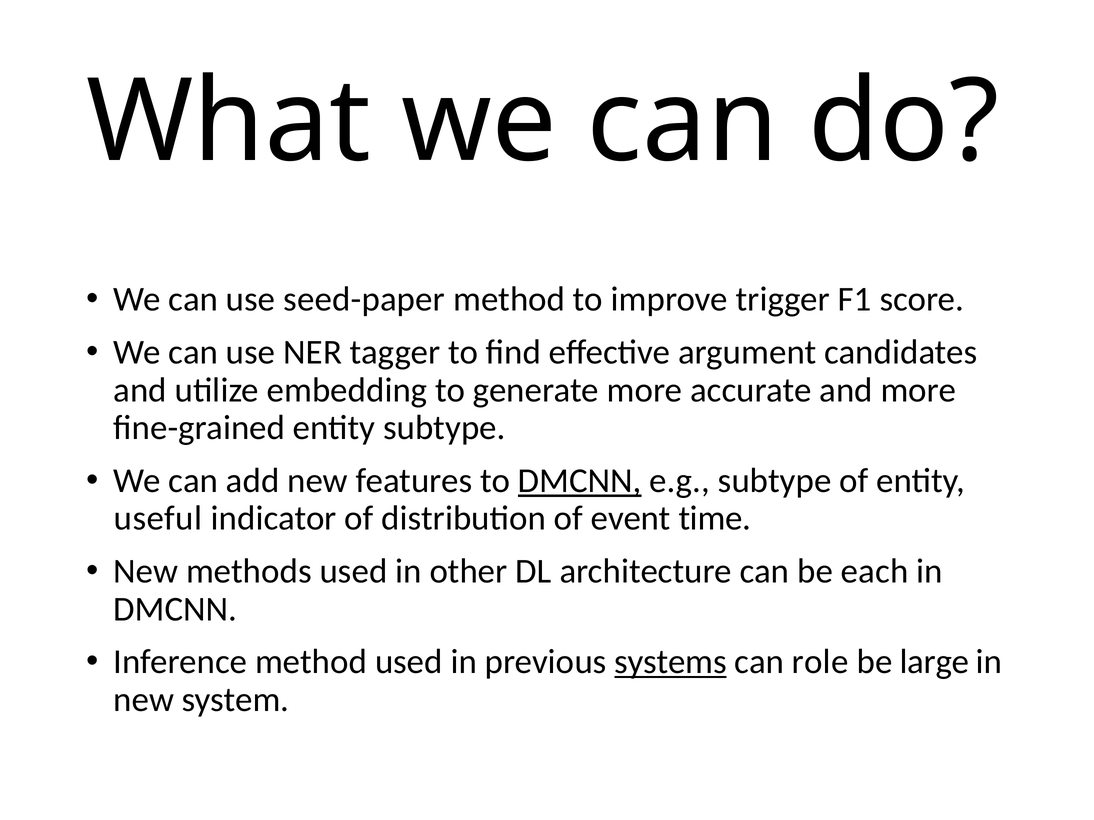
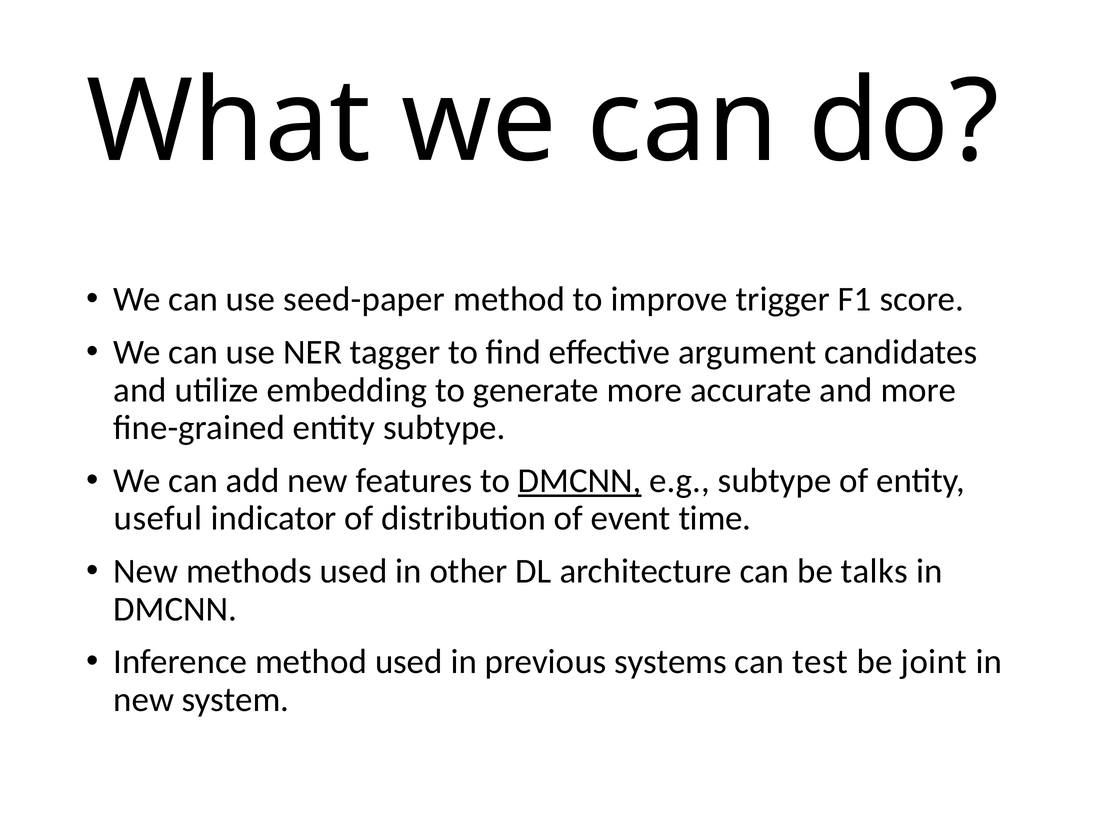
each: each -> talks (874, 572)
systems underline: present -> none (671, 662)
role: role -> test (820, 662)
large: large -> joint (934, 662)
